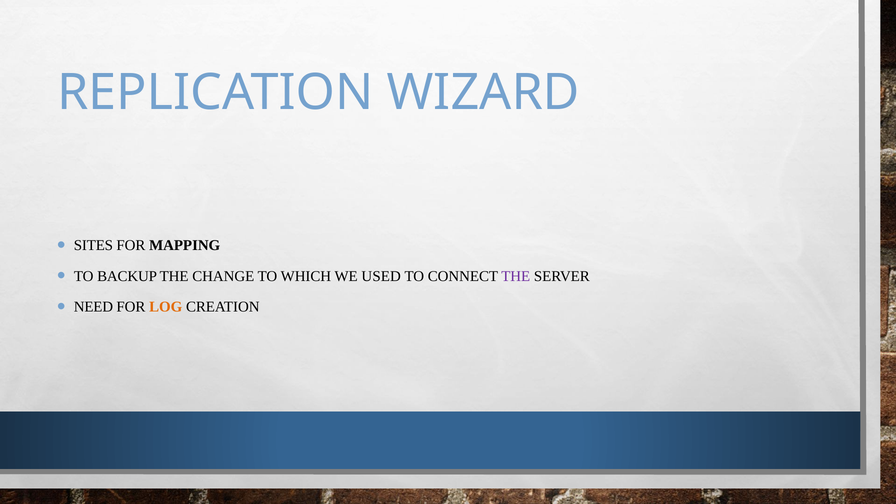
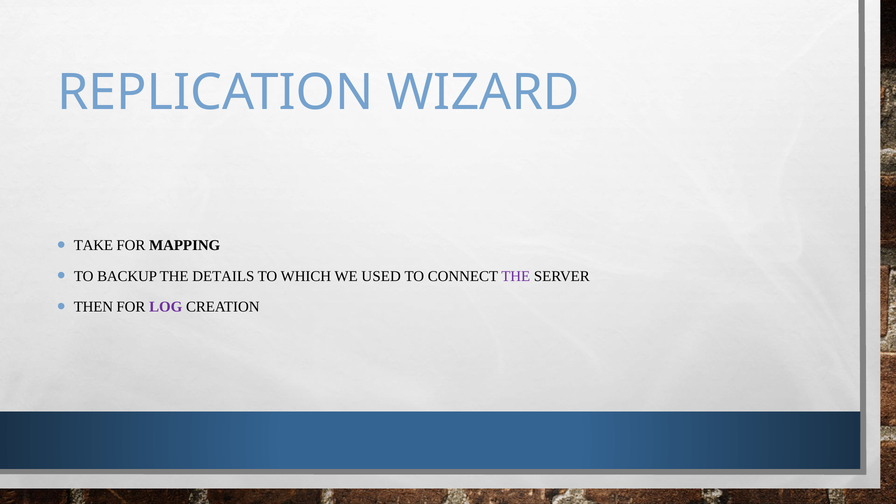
SITES: SITES -> TAKE (93, 245)
CHANGE: CHANGE -> DETAILS (223, 276)
NEED: NEED -> THEN (93, 307)
LOG colour: orange -> purple (166, 307)
